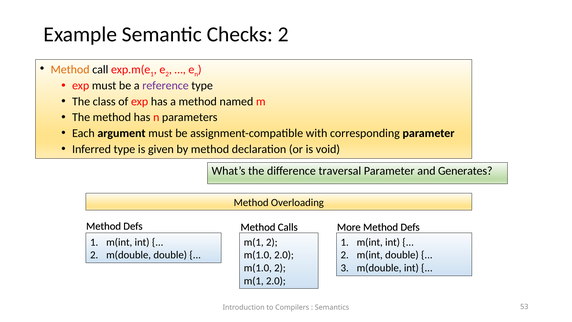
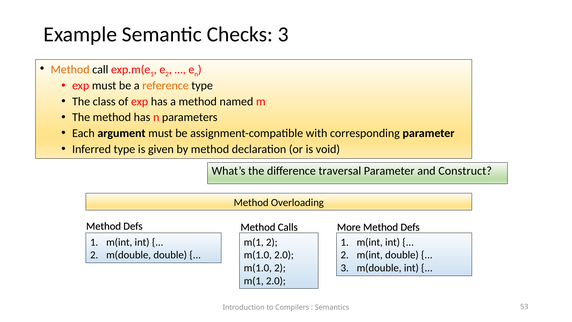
Checks 2: 2 -> 3 (283, 34)
reference colour: purple -> orange (165, 86)
Generates: Generates -> Construct (465, 171)
